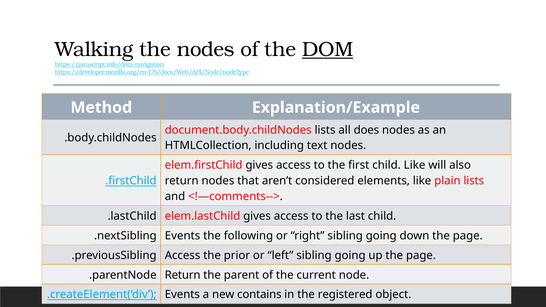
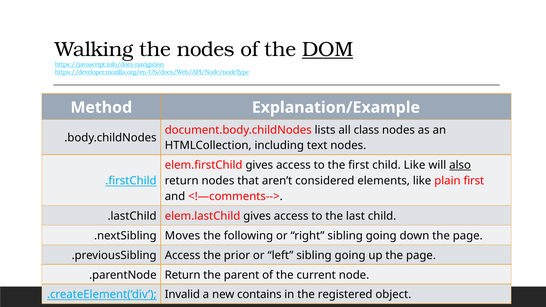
does: does -> class (366, 130)
also underline: none -> present (460, 165)
plain lists: lists -> first (474, 181)
.nextSibling Events: Events -> Moves (182, 236)
.createElement(‘div Events: Events -> Invalid (182, 295)
